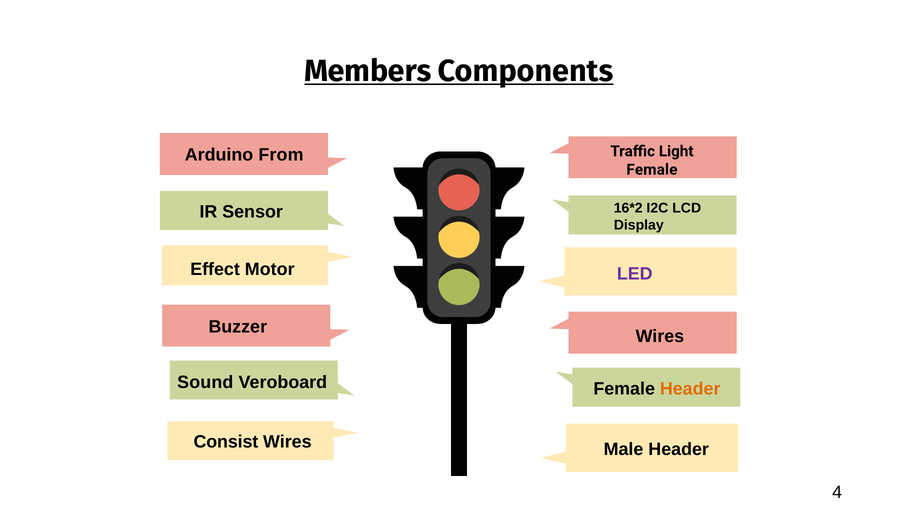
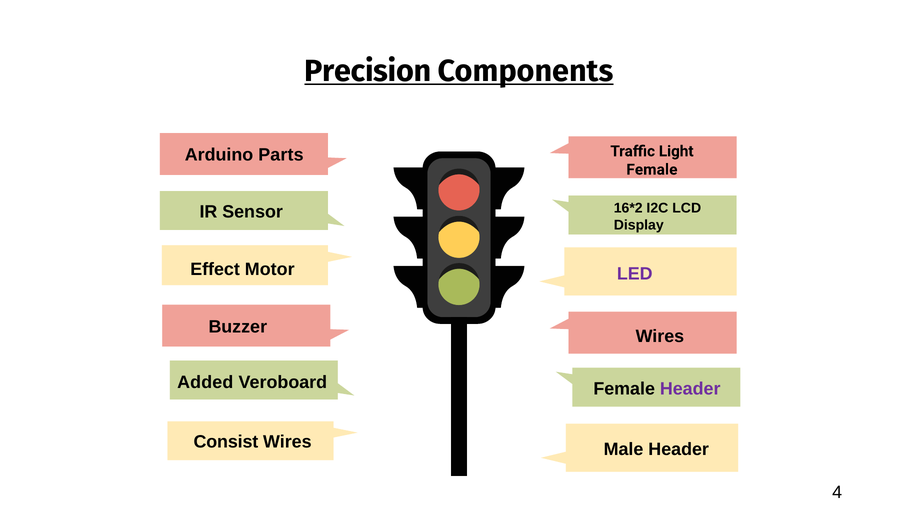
Members: Members -> Precision (368, 71)
From: From -> Parts (281, 155)
Sound: Sound -> Added (205, 382)
Header colour: orange -> purple (690, 388)
